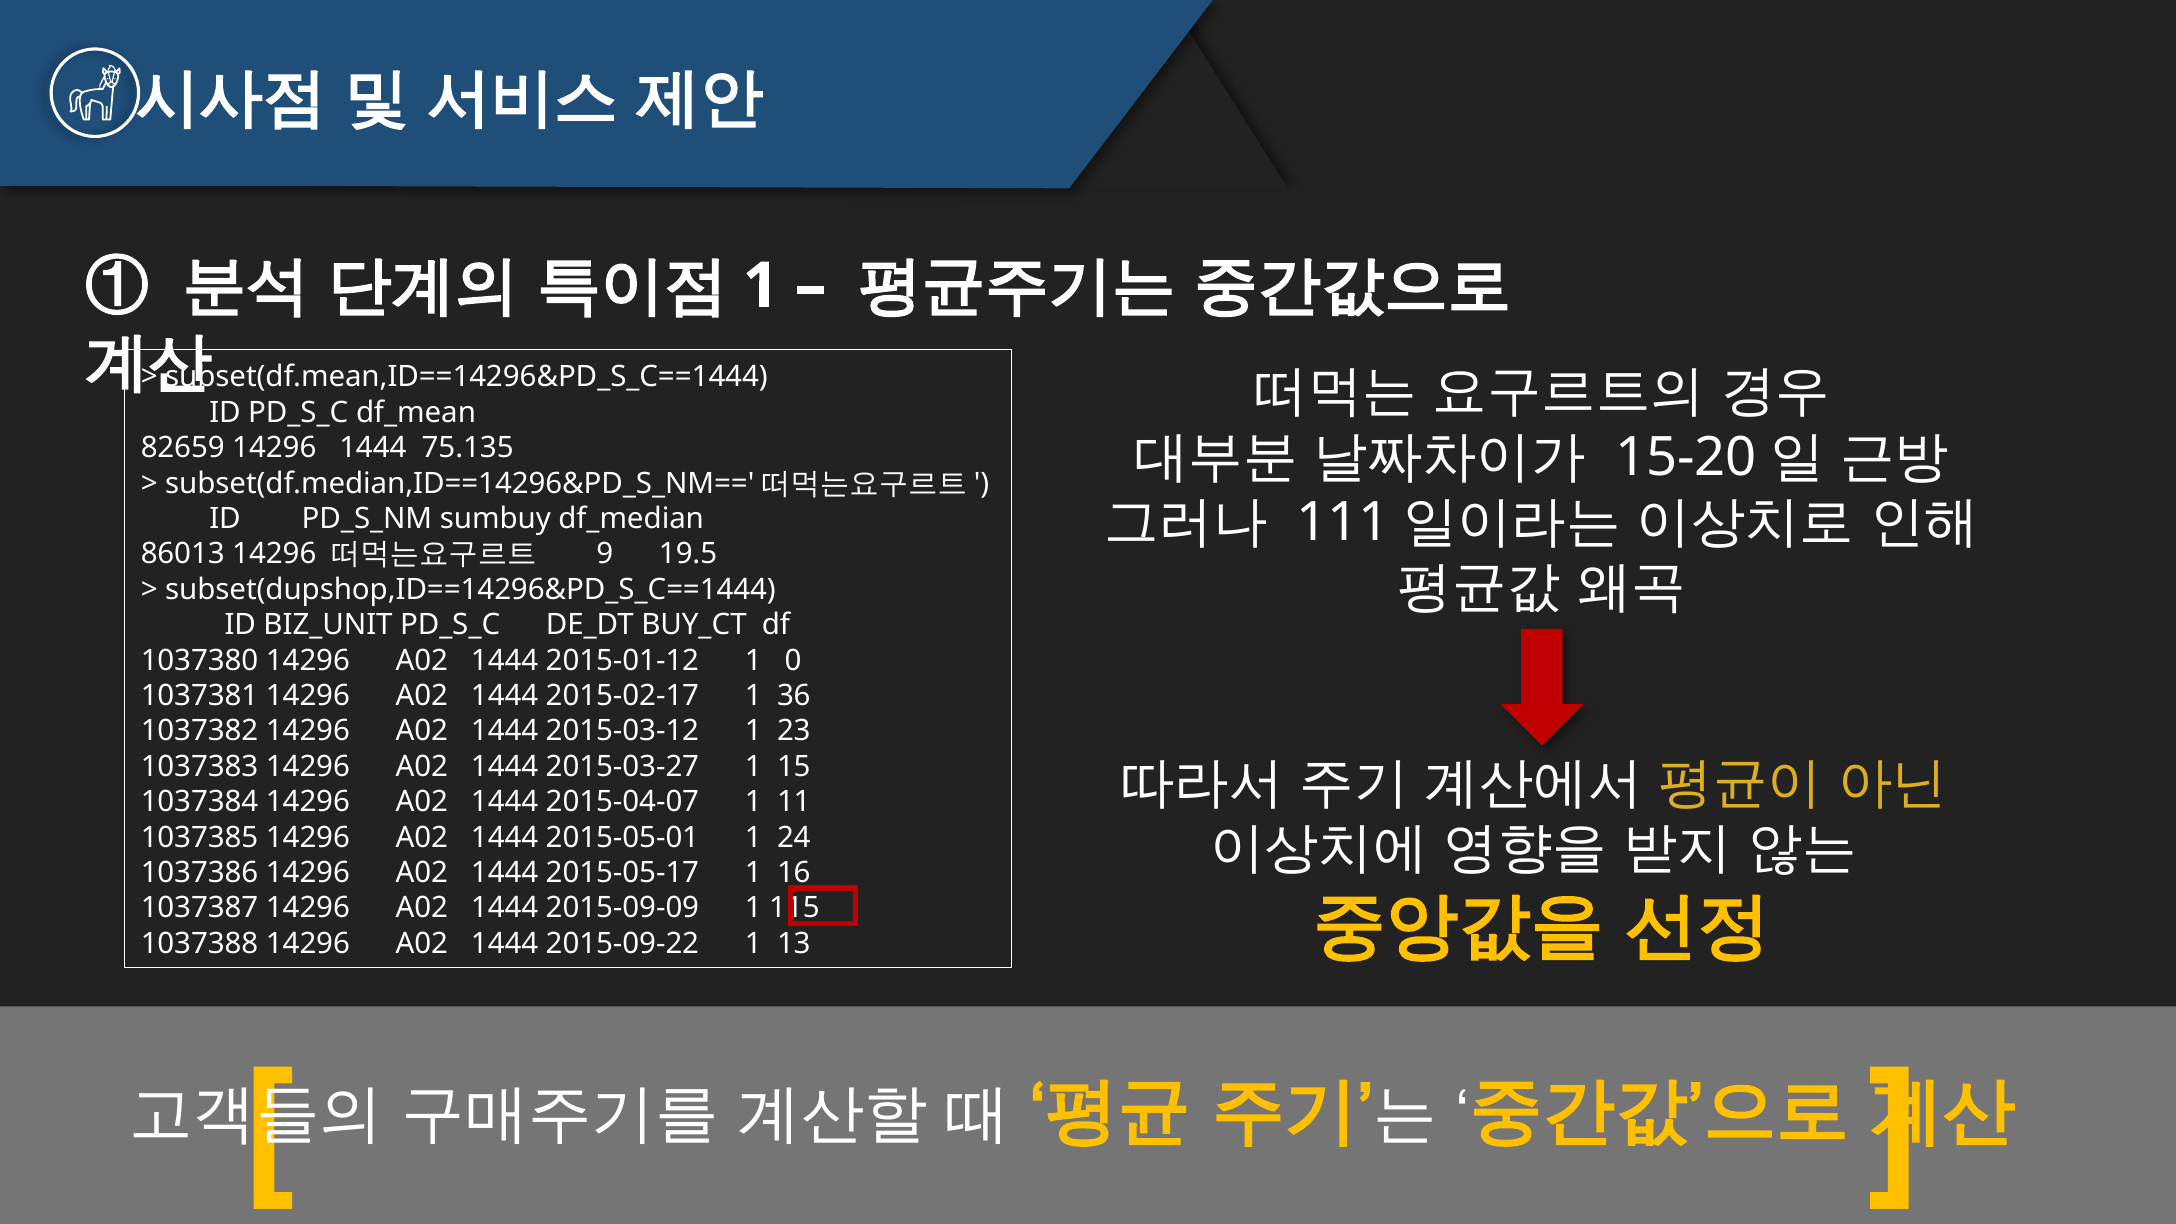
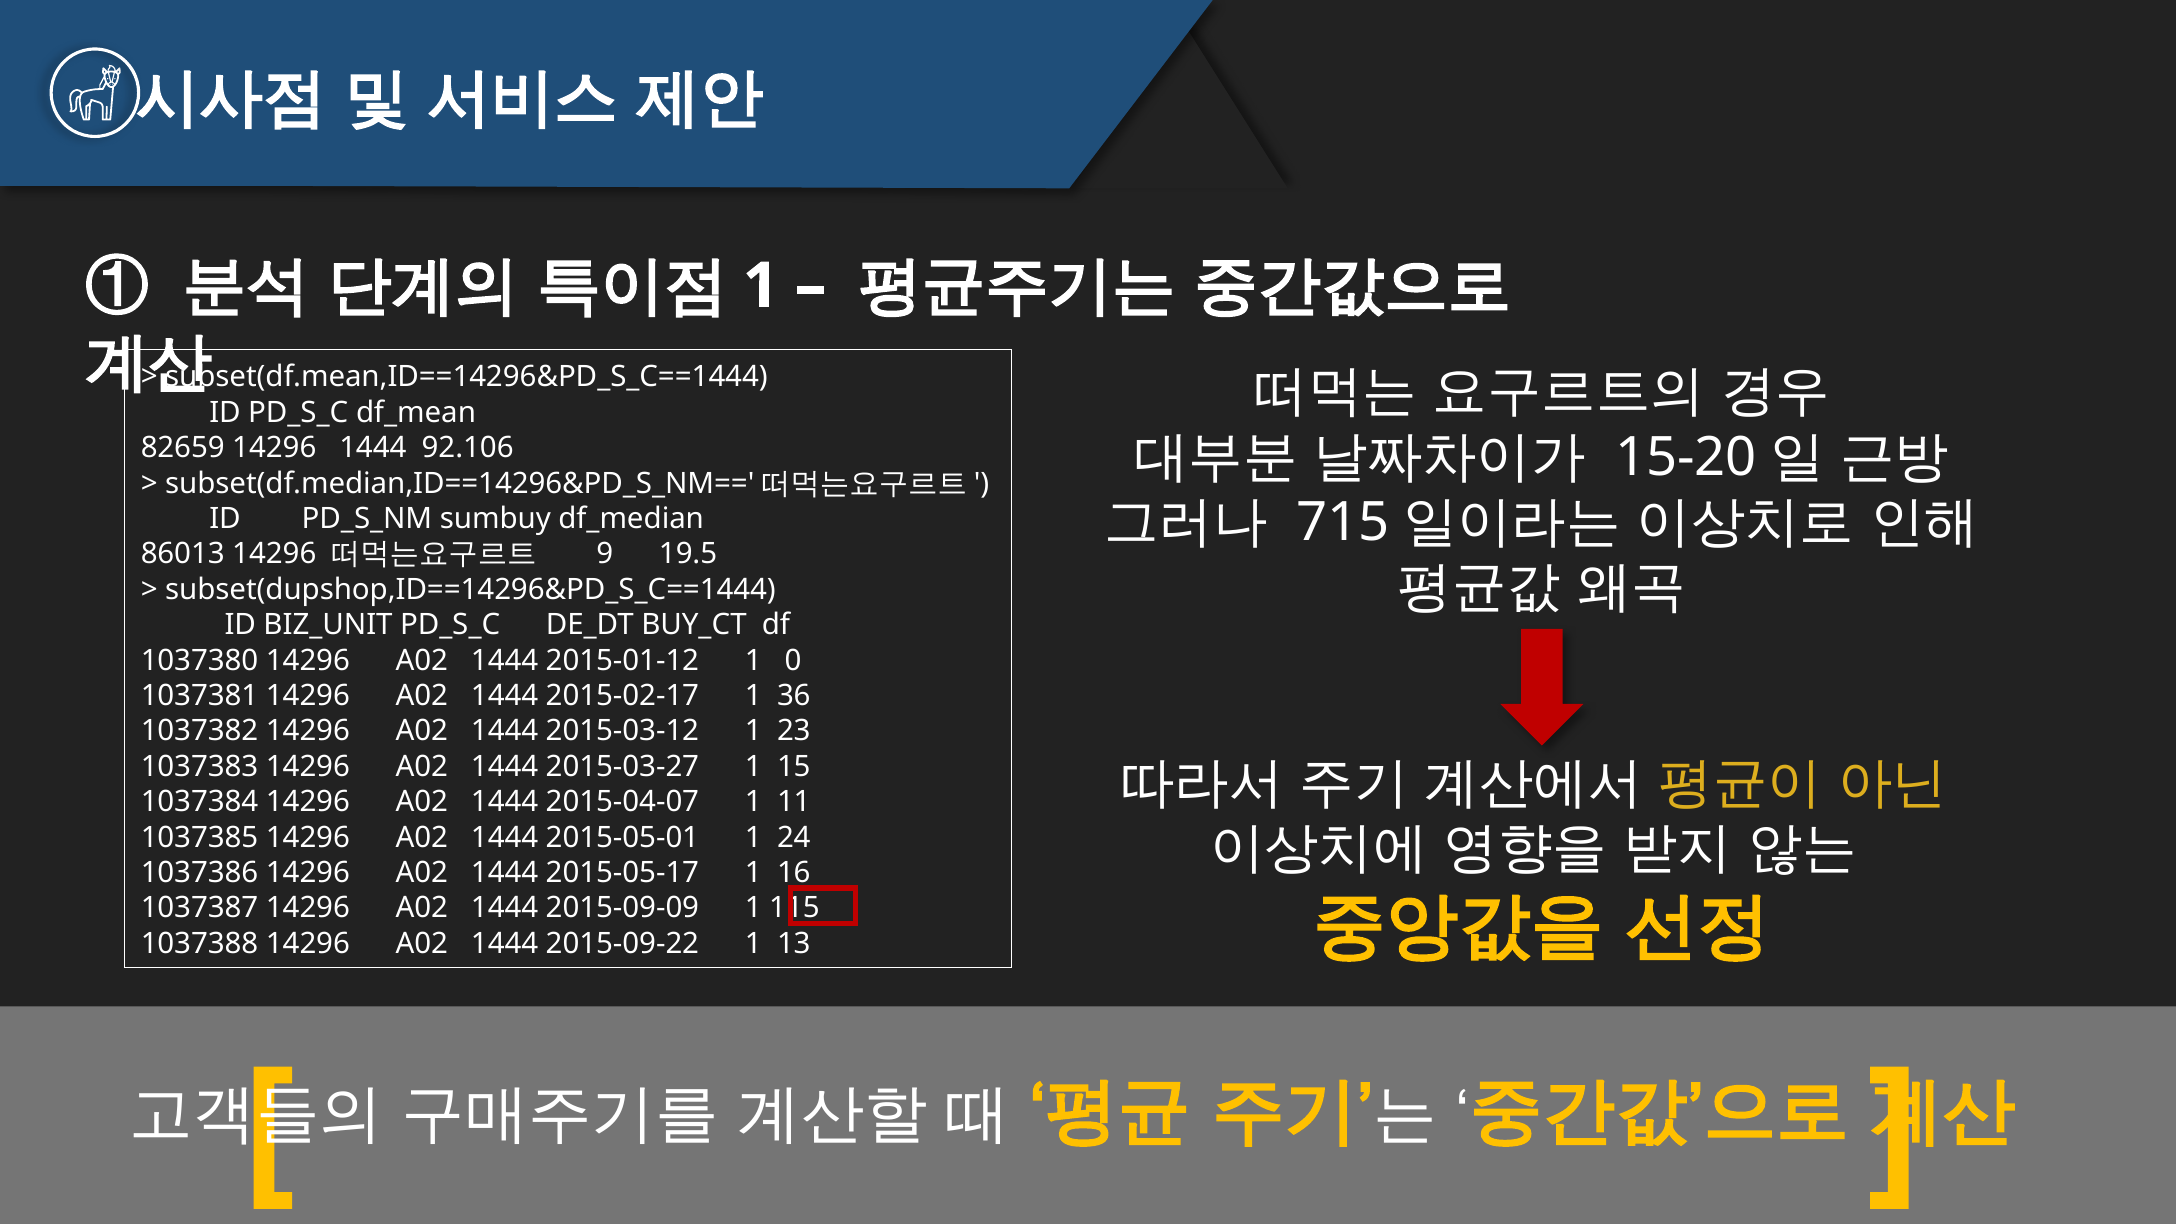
75.135: 75.135 -> 92.106 (468, 448)
111: 111 -> 715 (1343, 522)
